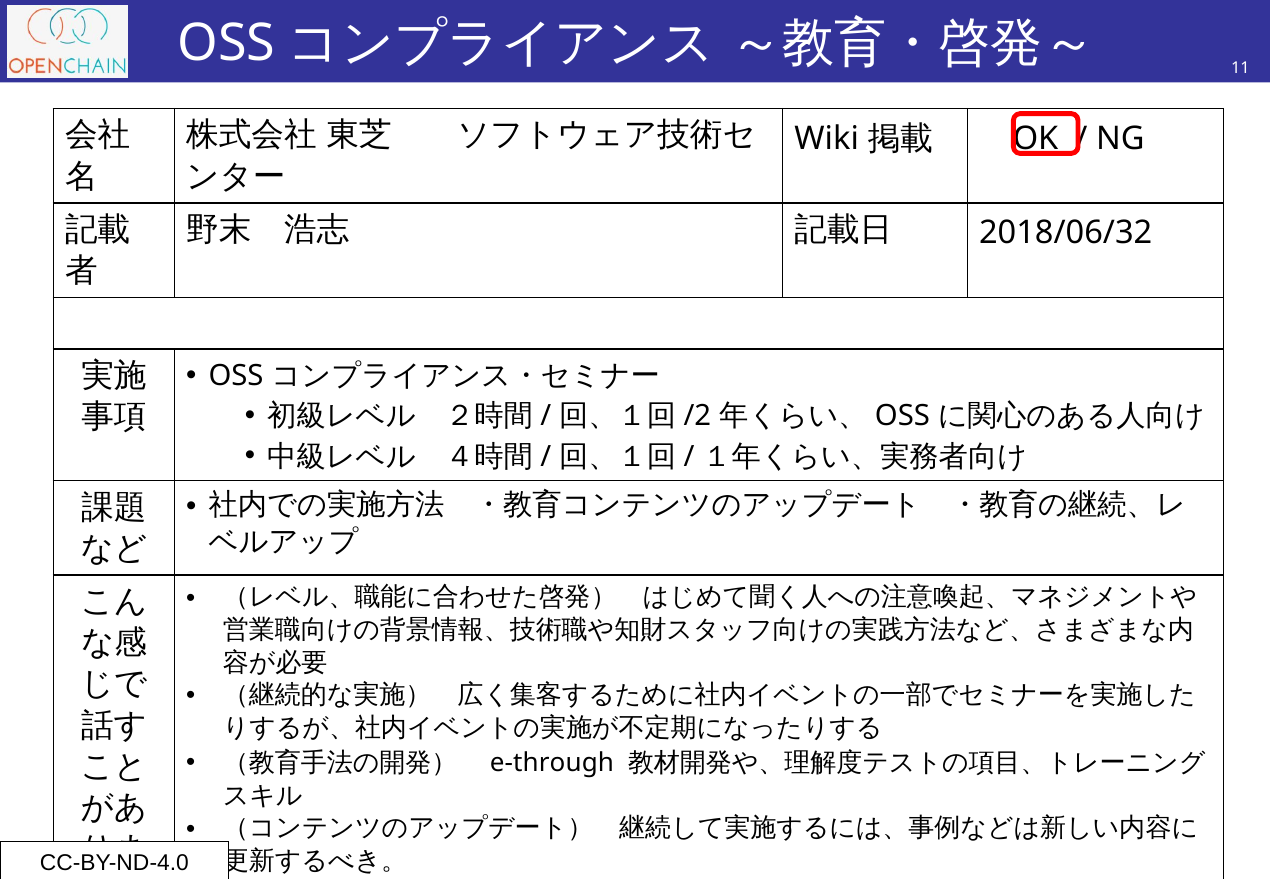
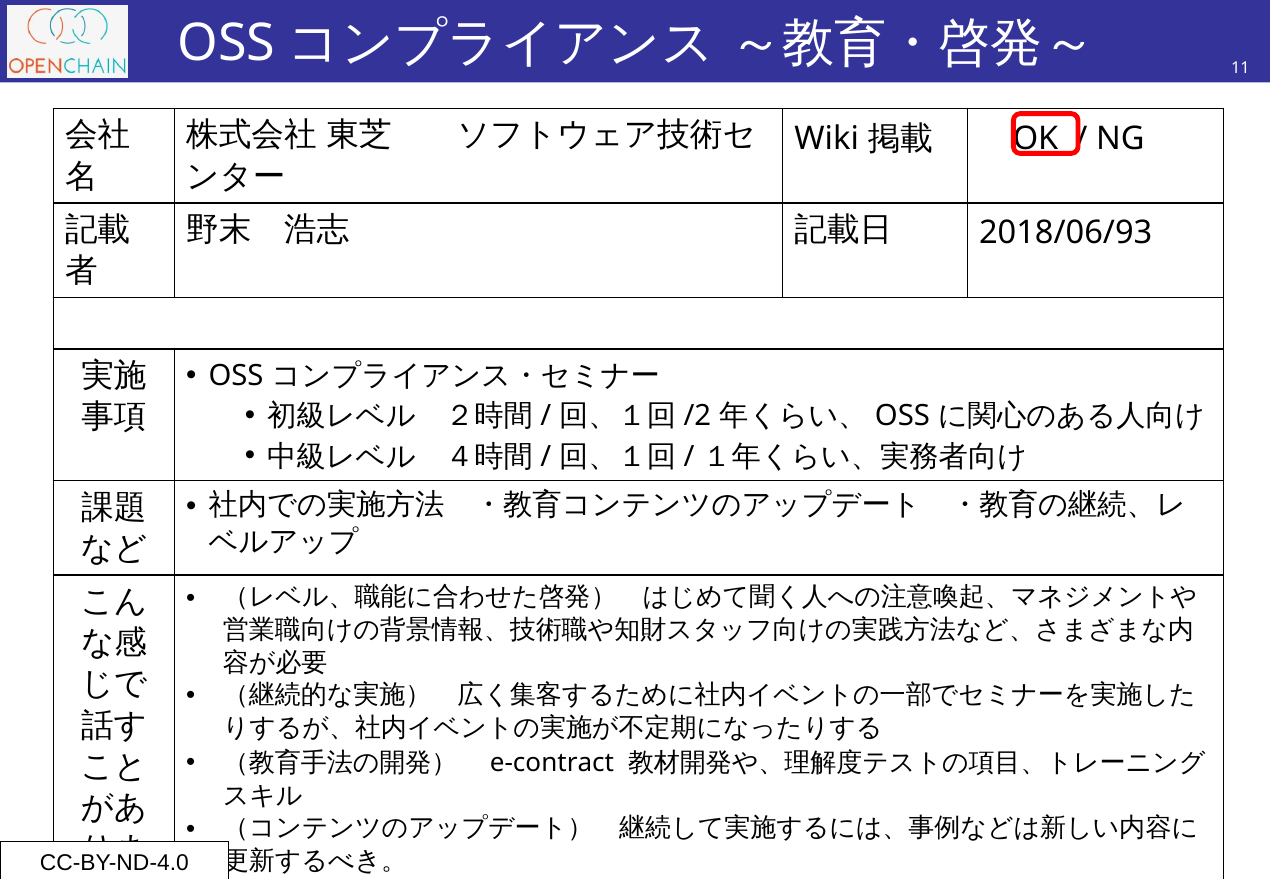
2018/06/32: 2018/06/32 -> 2018/06/93 (1066, 233)
e-through: e-through -> e-contract (552, 763)
